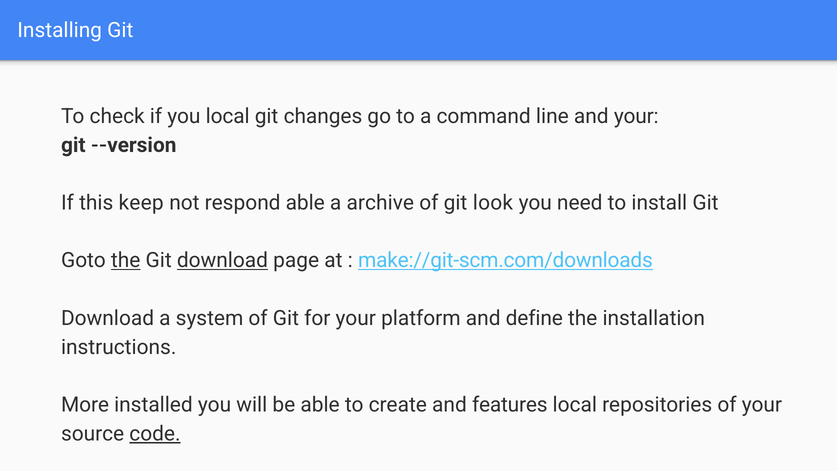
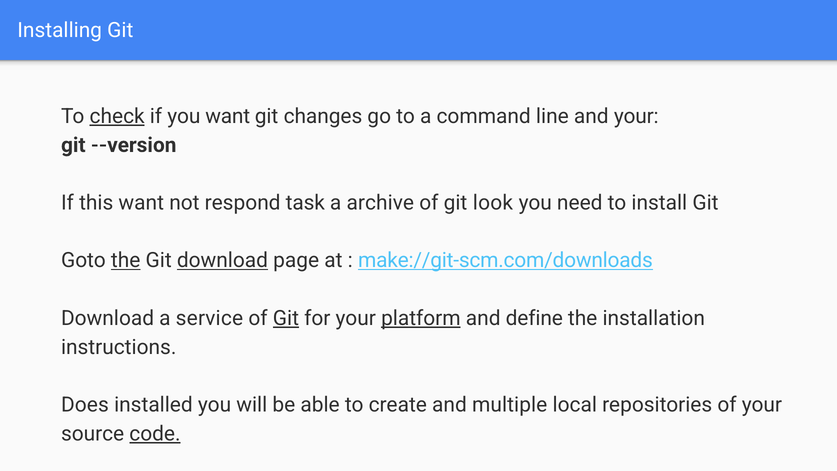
check underline: none -> present (117, 116)
you local: local -> want (228, 116)
this keep: keep -> want (141, 203)
respond able: able -> task (305, 203)
system: system -> service (209, 318)
Git underline: none -> present (286, 318)
platform underline: none -> present (421, 318)
More: More -> Does (85, 405)
features: features -> multiple (510, 405)
